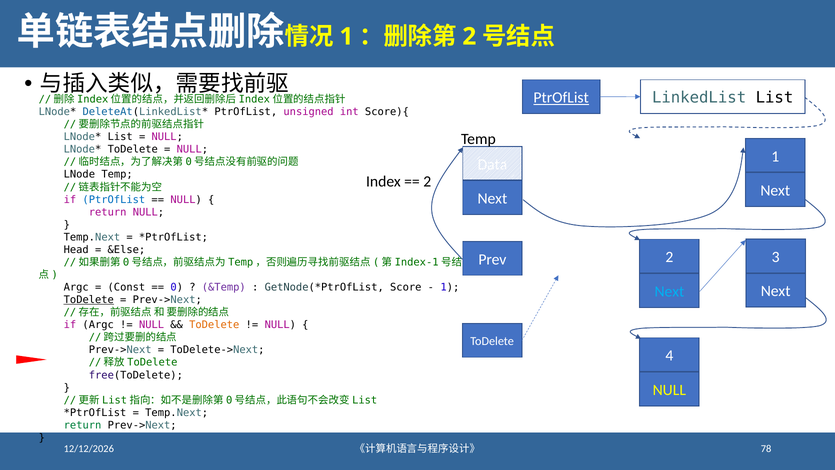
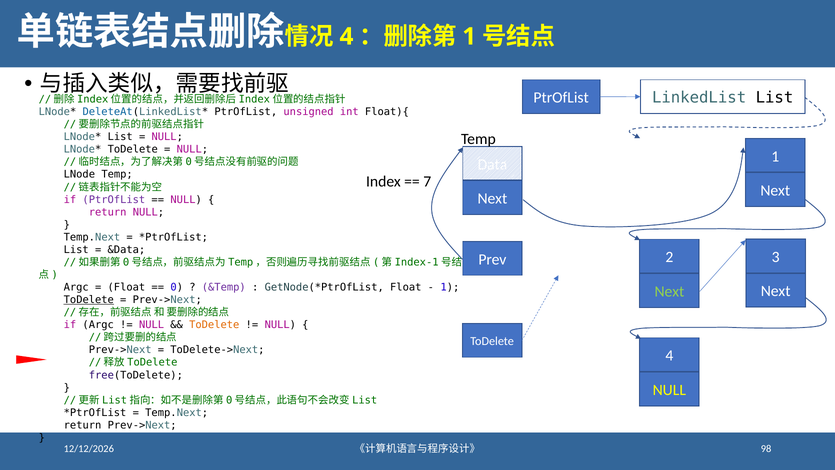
1: 1 -> 4 (346, 36)
2: 2 -> 1 (469, 36)
PtrOfList underline: present -> none (561, 98)
Score){: Score){ -> Float){ (387, 112)
2: 2 -> 7 (427, 182)
PtrOfList colour: blue -> purple (114, 199)
Head: Head -> List (76, 250)
&Else: &Else -> &Data (126, 250)
Const: Const -> Float (126, 287)
Score: Score -> Float (406, 287)
Next colour: light blue -> light green (669, 291)
return colour: green -> black (83, 425)
78: 78 -> 98 (766, 448)
